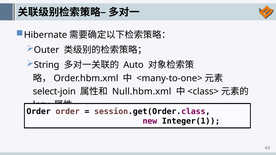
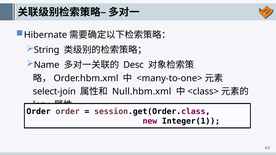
Outer: Outer -> String (47, 50)
String: String -> Name (47, 65)
Auto: Auto -> Desc (133, 65)
